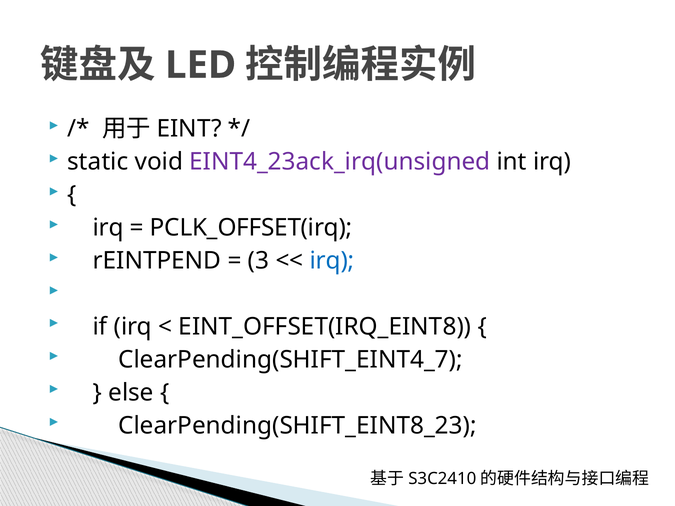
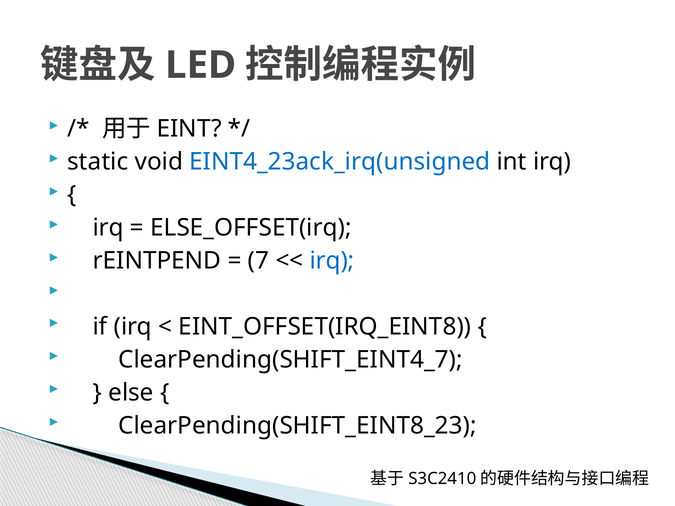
EINT4_23ack_irq(unsigned colour: purple -> blue (340, 162)
PCLK_OFFSET(irq: PCLK_OFFSET(irq -> ELSE_OFFSET(irq (251, 228)
3: 3 -> 7 (258, 261)
